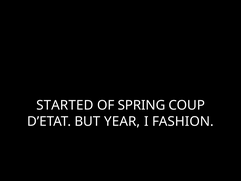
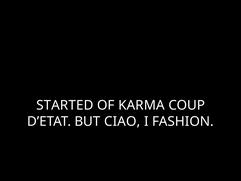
SPRING: SPRING -> KARMA (141, 105)
YEAR: YEAR -> CIAO (122, 121)
